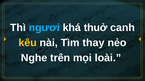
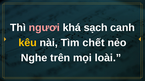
ngươi colour: light blue -> pink (44, 28)
thuở: thuở -> sạch (96, 28)
thay: thay -> chết (94, 43)
